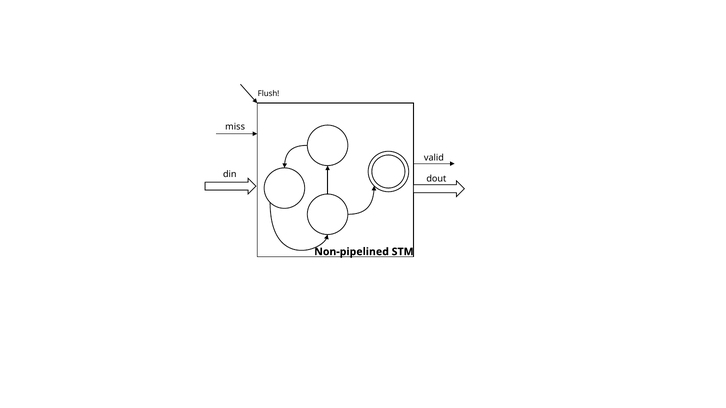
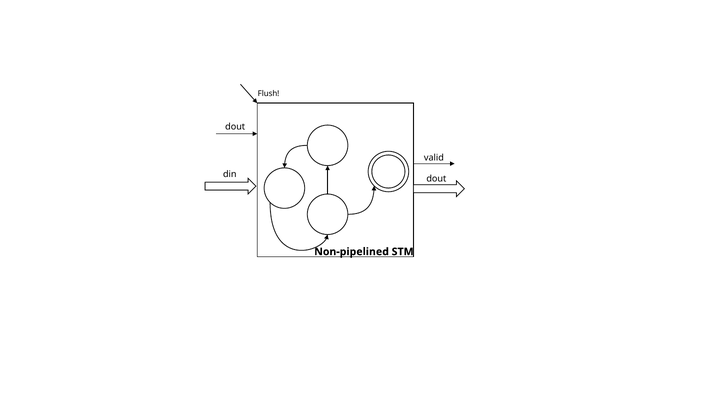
miss: miss -> dout (235, 127)
